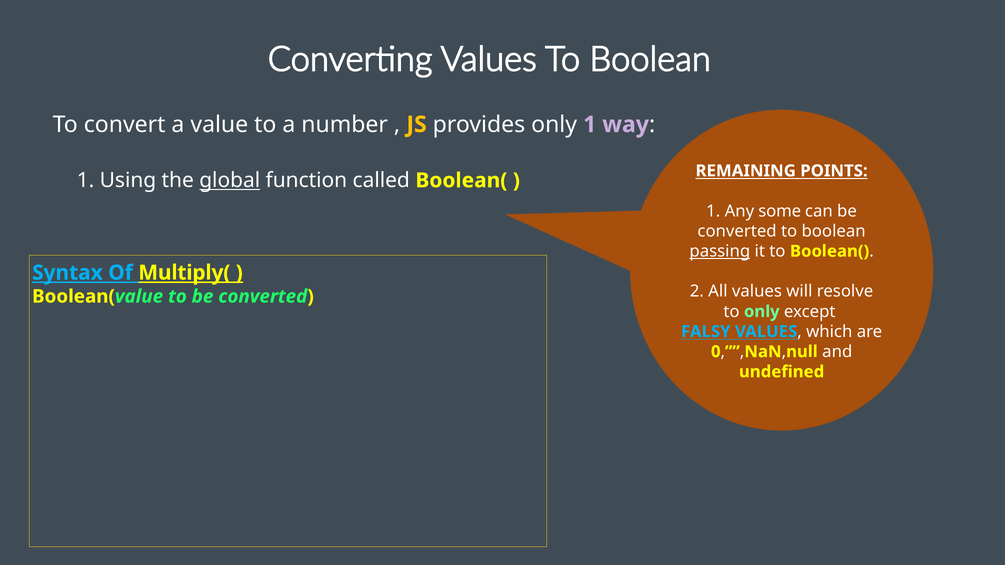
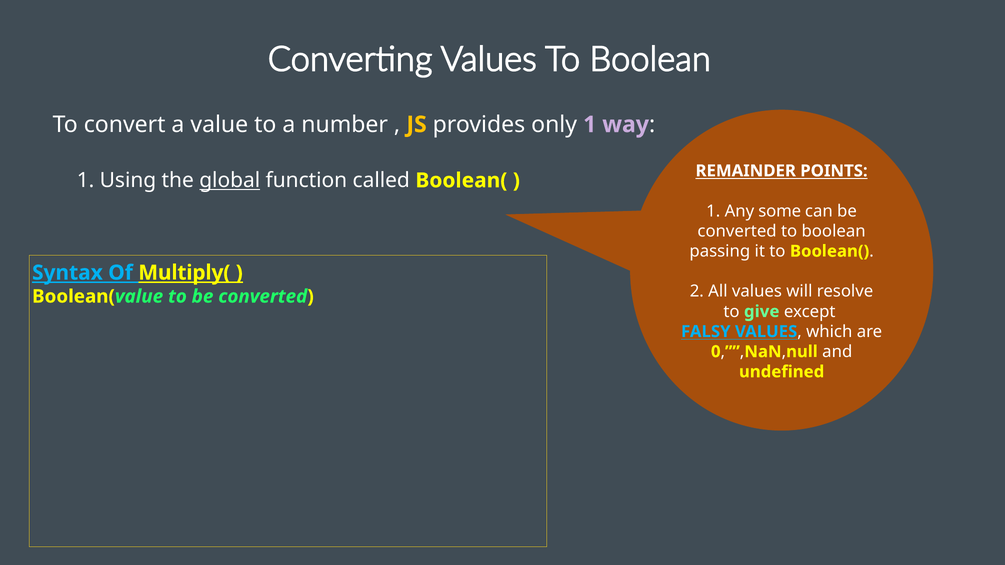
REMAINING: REMAINING -> REMAINDER (746, 171)
passing underline: present -> none (720, 251)
to only: only -> give (762, 312)
